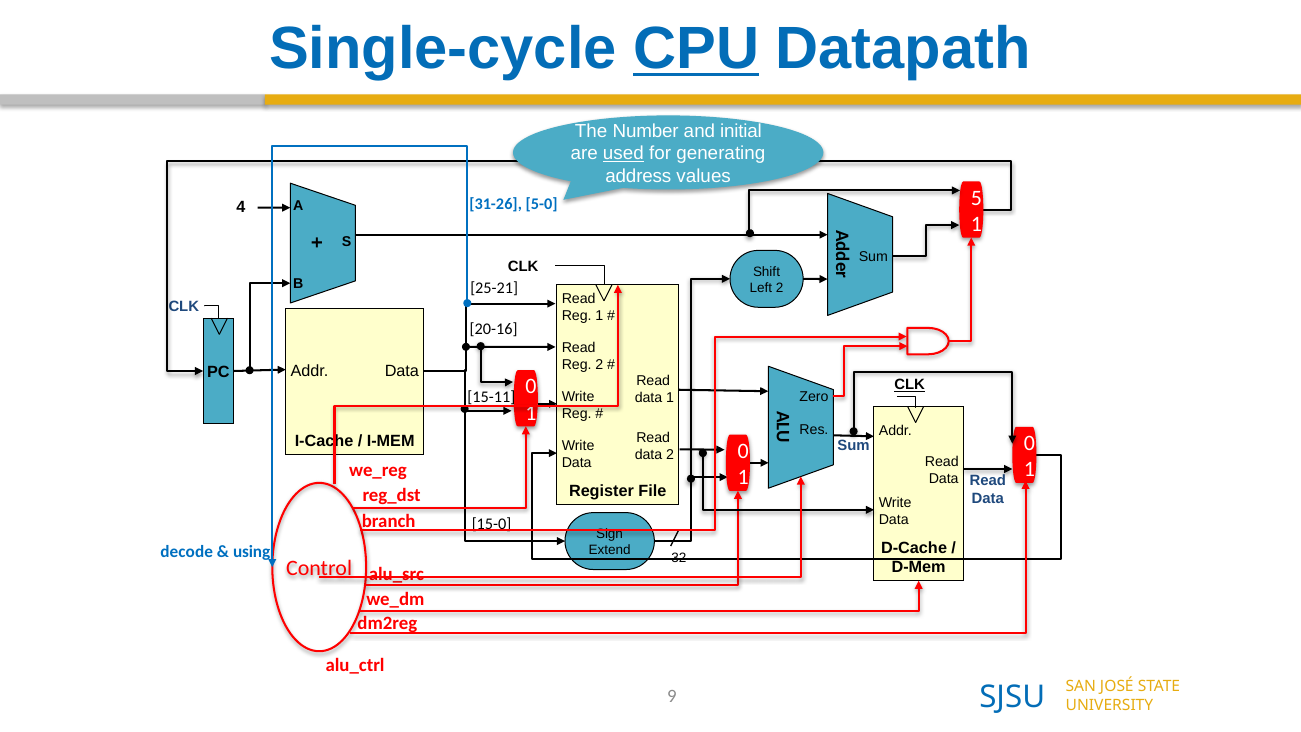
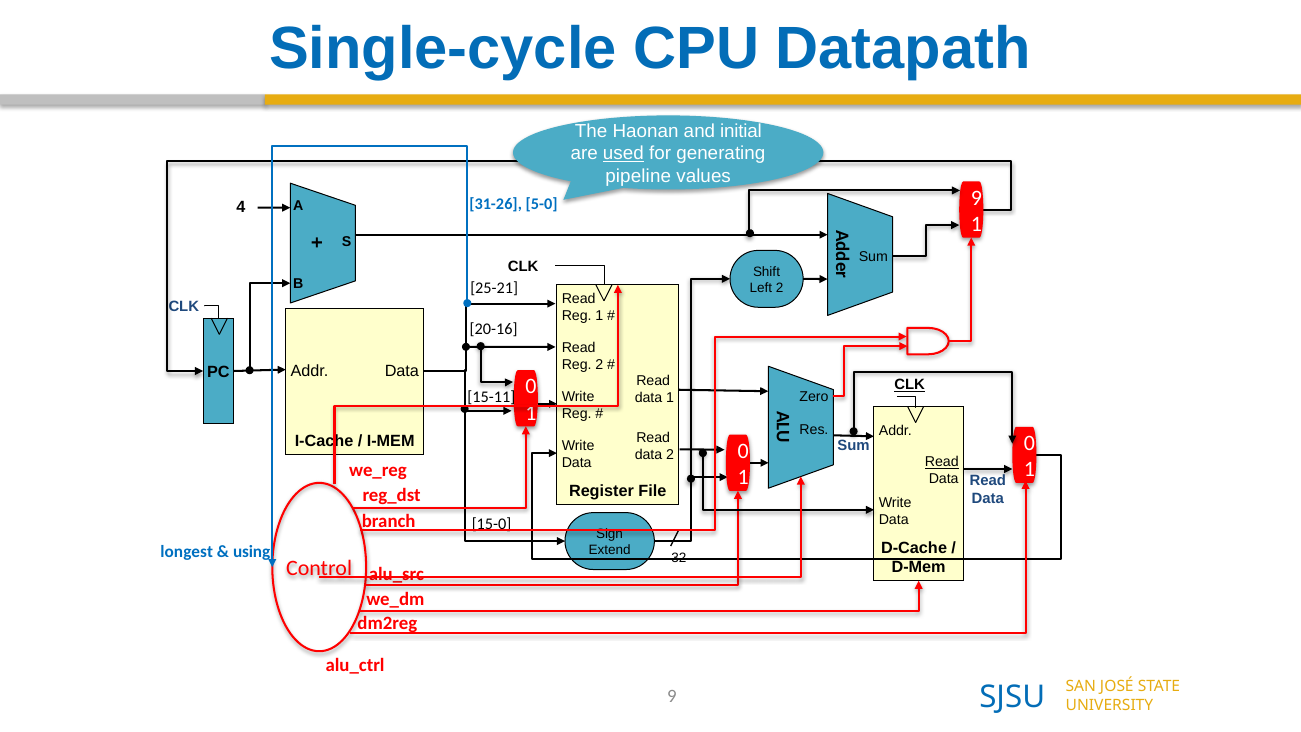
CPU underline: present -> none (696, 49)
Number: Number -> Haonan (646, 131)
address: address -> pipeline (638, 176)
4 5: 5 -> 9 (976, 198)
Read underline: none -> present (942, 462)
decode: decode -> longest (187, 552)
